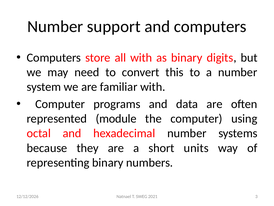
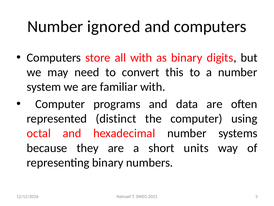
support: support -> ignored (114, 27)
module: module -> distinct (116, 118)
